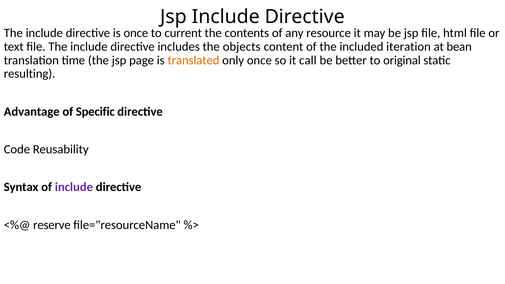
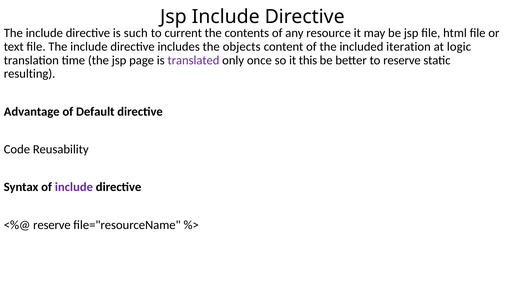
is once: once -> such (136, 33)
bean: bean -> logic (459, 47)
translated colour: orange -> purple (193, 60)
call: call -> this (308, 60)
to original: original -> reserve (402, 60)
Specific: Specific -> Default (95, 112)
